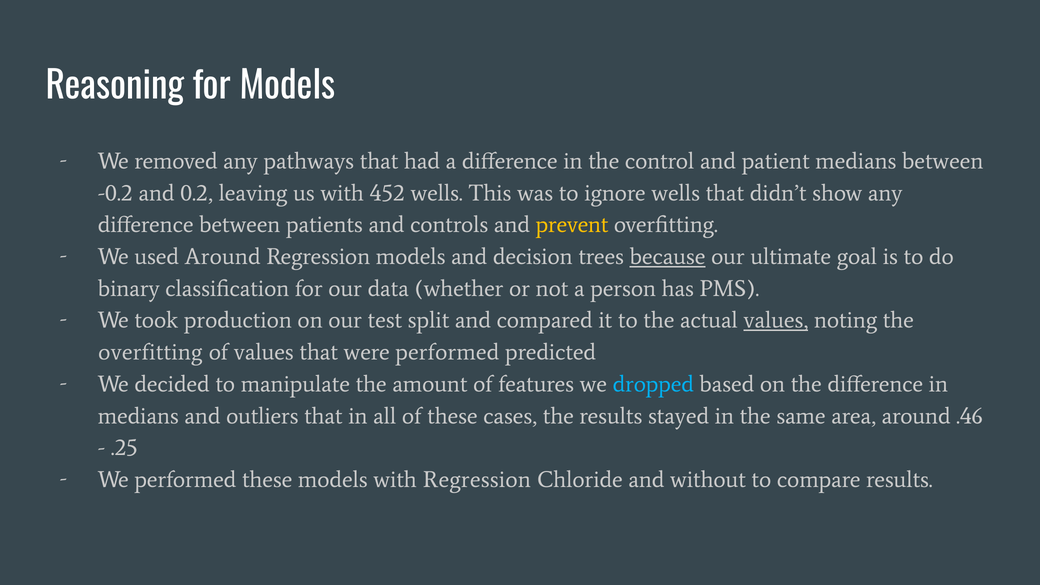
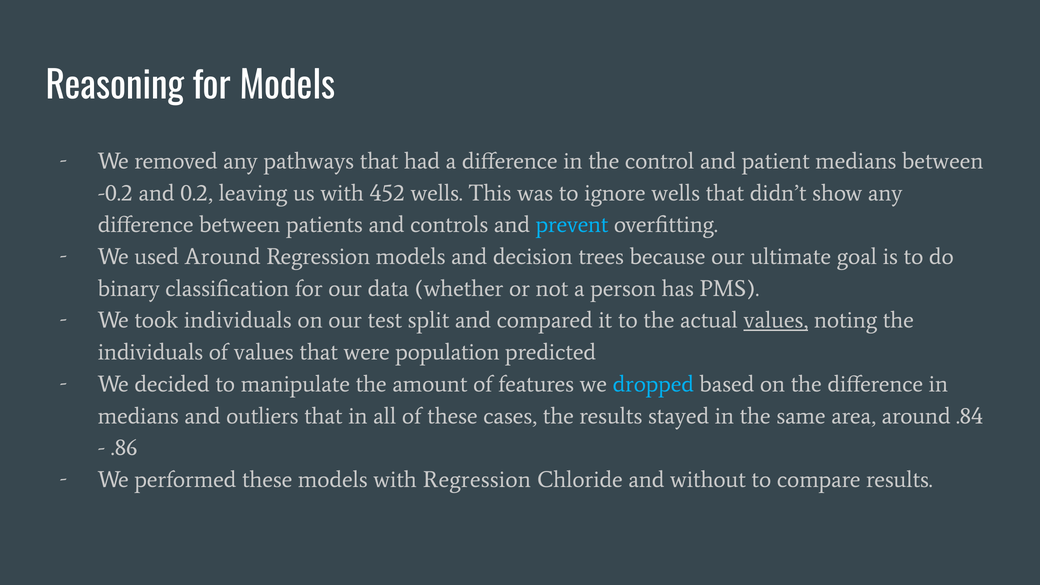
prevent colour: yellow -> light blue (572, 225)
because underline: present -> none (667, 257)
took production: production -> individuals (238, 320)
overfitting: overfitting -> individuals (150, 352)
were performed: performed -> population (447, 352)
.46: .46 -> .84 (970, 416)
.25: .25 -> .86 (124, 448)
